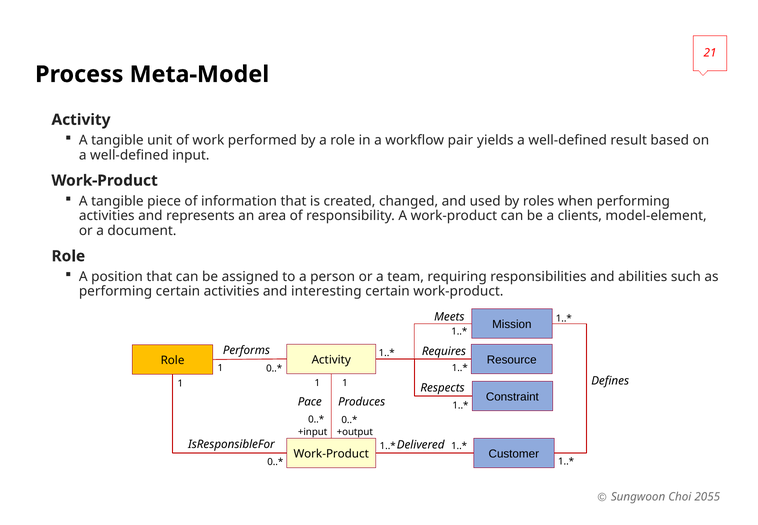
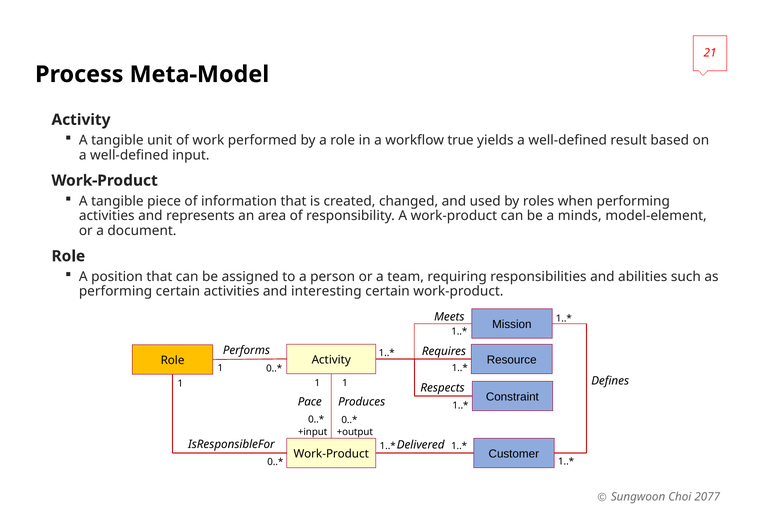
pair: pair -> true (461, 140)
clients: clients -> minds (580, 216)
2055: 2055 -> 2077 (707, 497)
